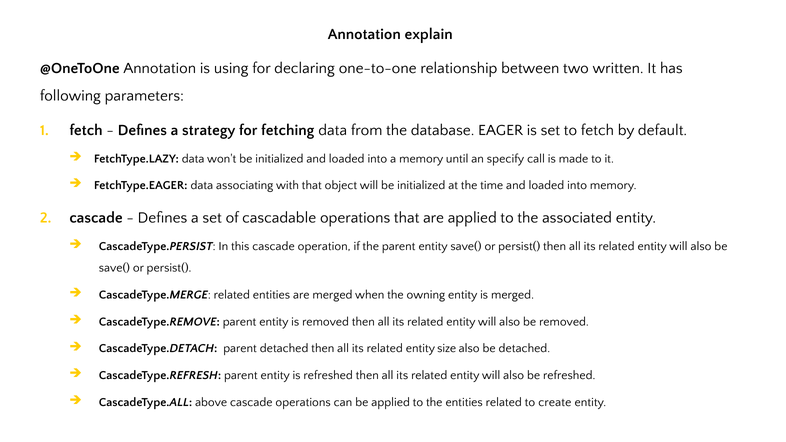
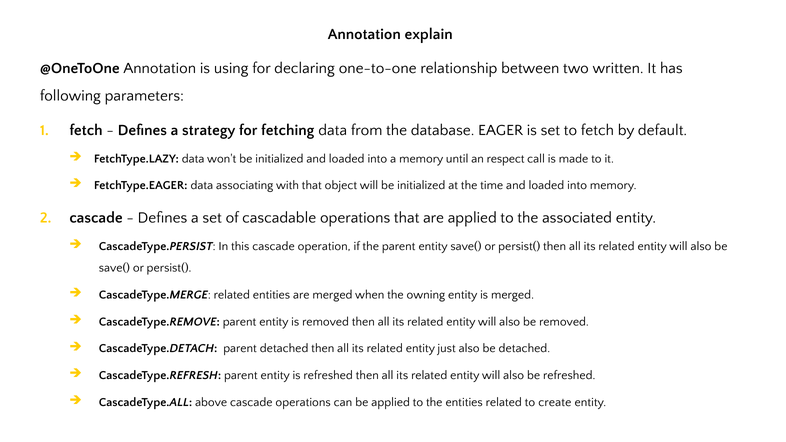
specify: specify -> respect (506, 159)
size: size -> just (447, 349)
